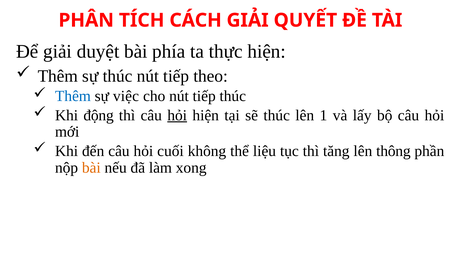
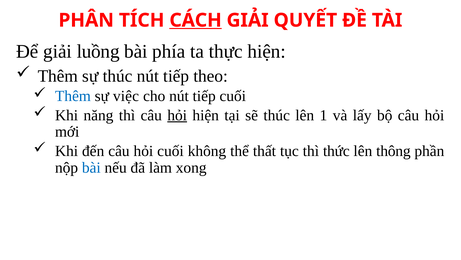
CÁCH underline: none -> present (196, 20)
duyệt: duyệt -> luồng (98, 51)
tiếp thúc: thúc -> cuối (233, 96)
động: động -> năng (98, 115)
liệu: liệu -> thất (264, 151)
tăng: tăng -> thức (336, 151)
bài colour: orange -> blue (91, 167)
